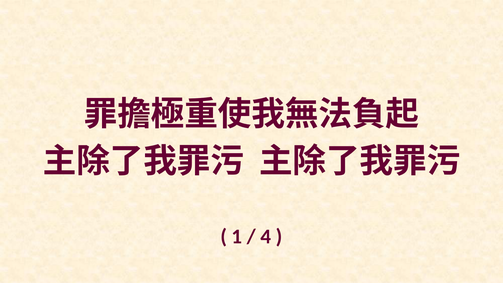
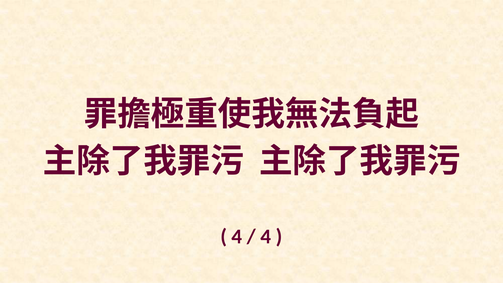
1: 1 -> 4 (237, 237)
